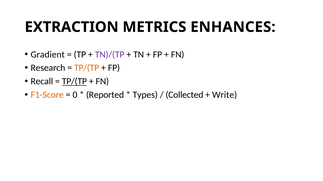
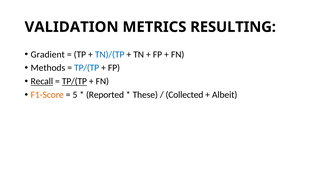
EXTRACTION: EXTRACTION -> VALIDATION (72, 27)
ENHANCES: ENHANCES -> RESULTING (233, 27)
TN)/(TP colour: purple -> blue (110, 55)
Research: Research -> Methods (48, 68)
TP/(TP colour: orange -> blue (87, 68)
Recall underline: none -> present (42, 82)
0: 0 -> 5 (75, 95)
Types: Types -> These (145, 95)
Write: Write -> Albeit (225, 95)
